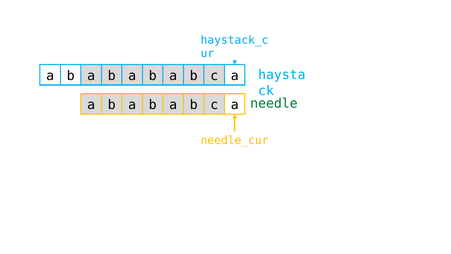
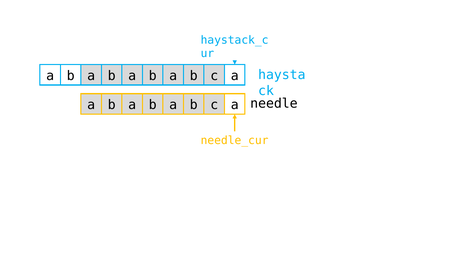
needle colour: green -> black (274, 103)
